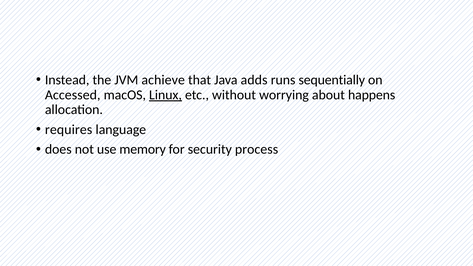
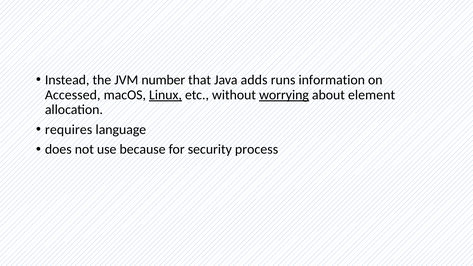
achieve: achieve -> number (163, 80)
sequentially: sequentially -> information (332, 80)
worrying underline: none -> present (284, 95)
happens: happens -> element (372, 95)
memory: memory -> because (143, 149)
